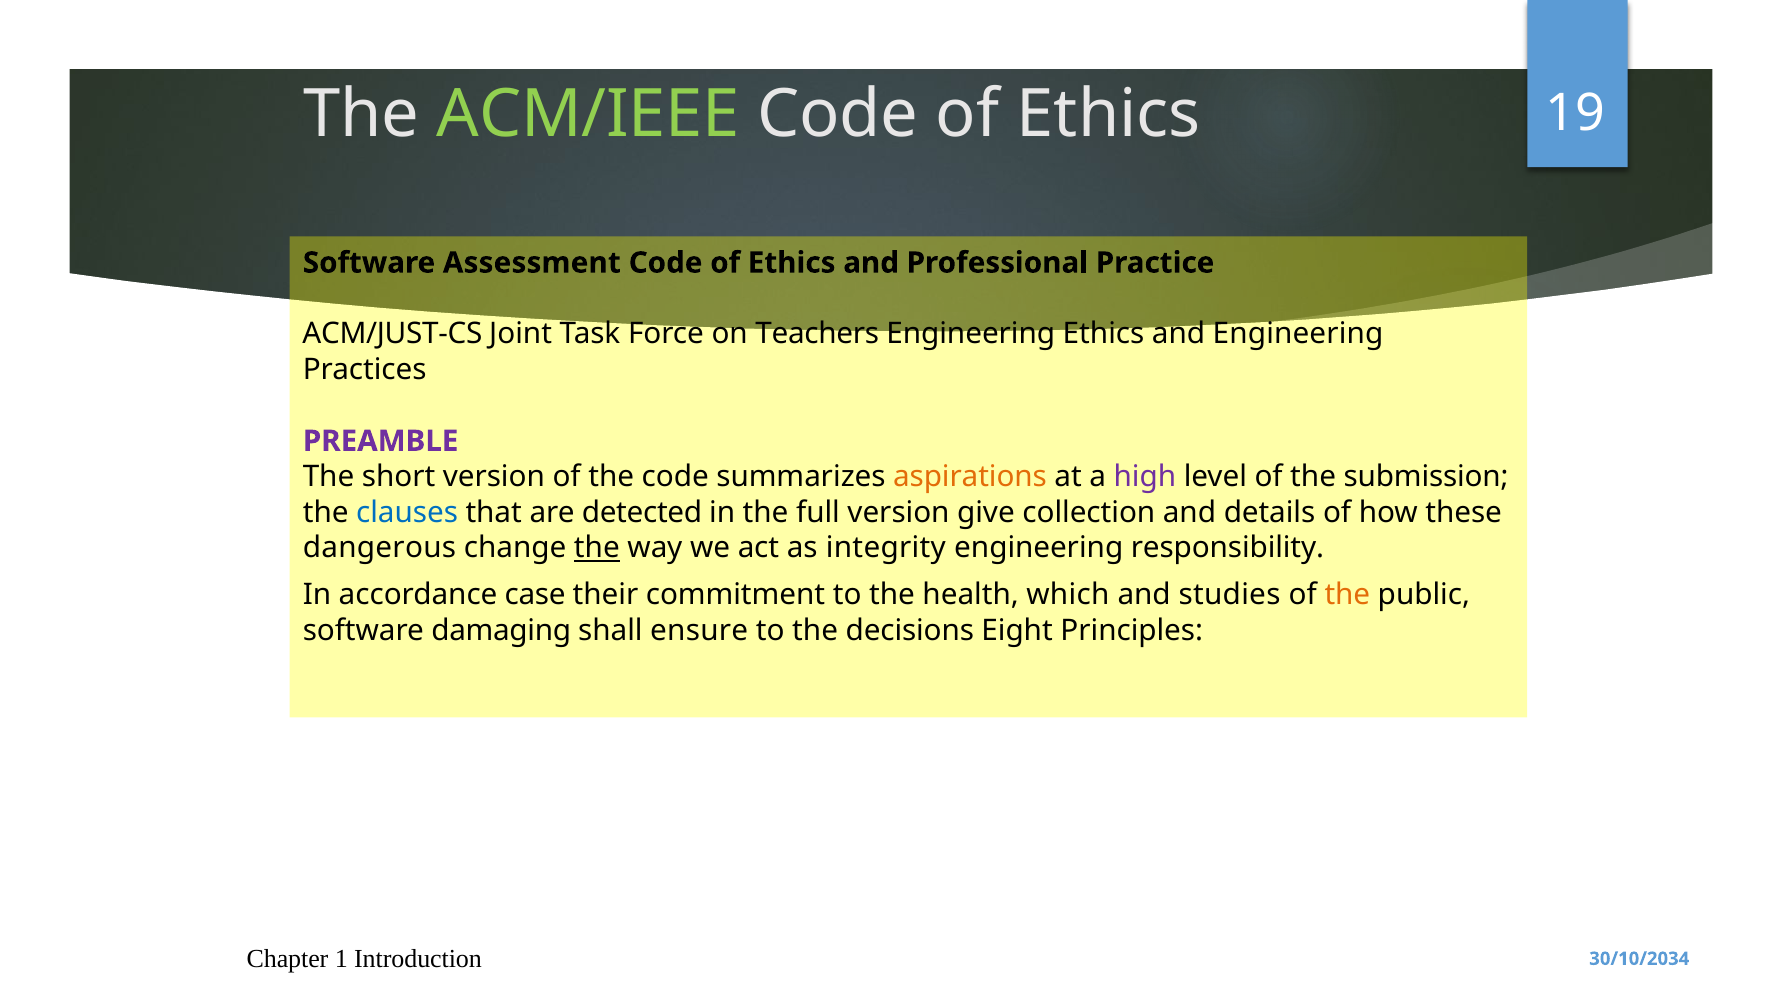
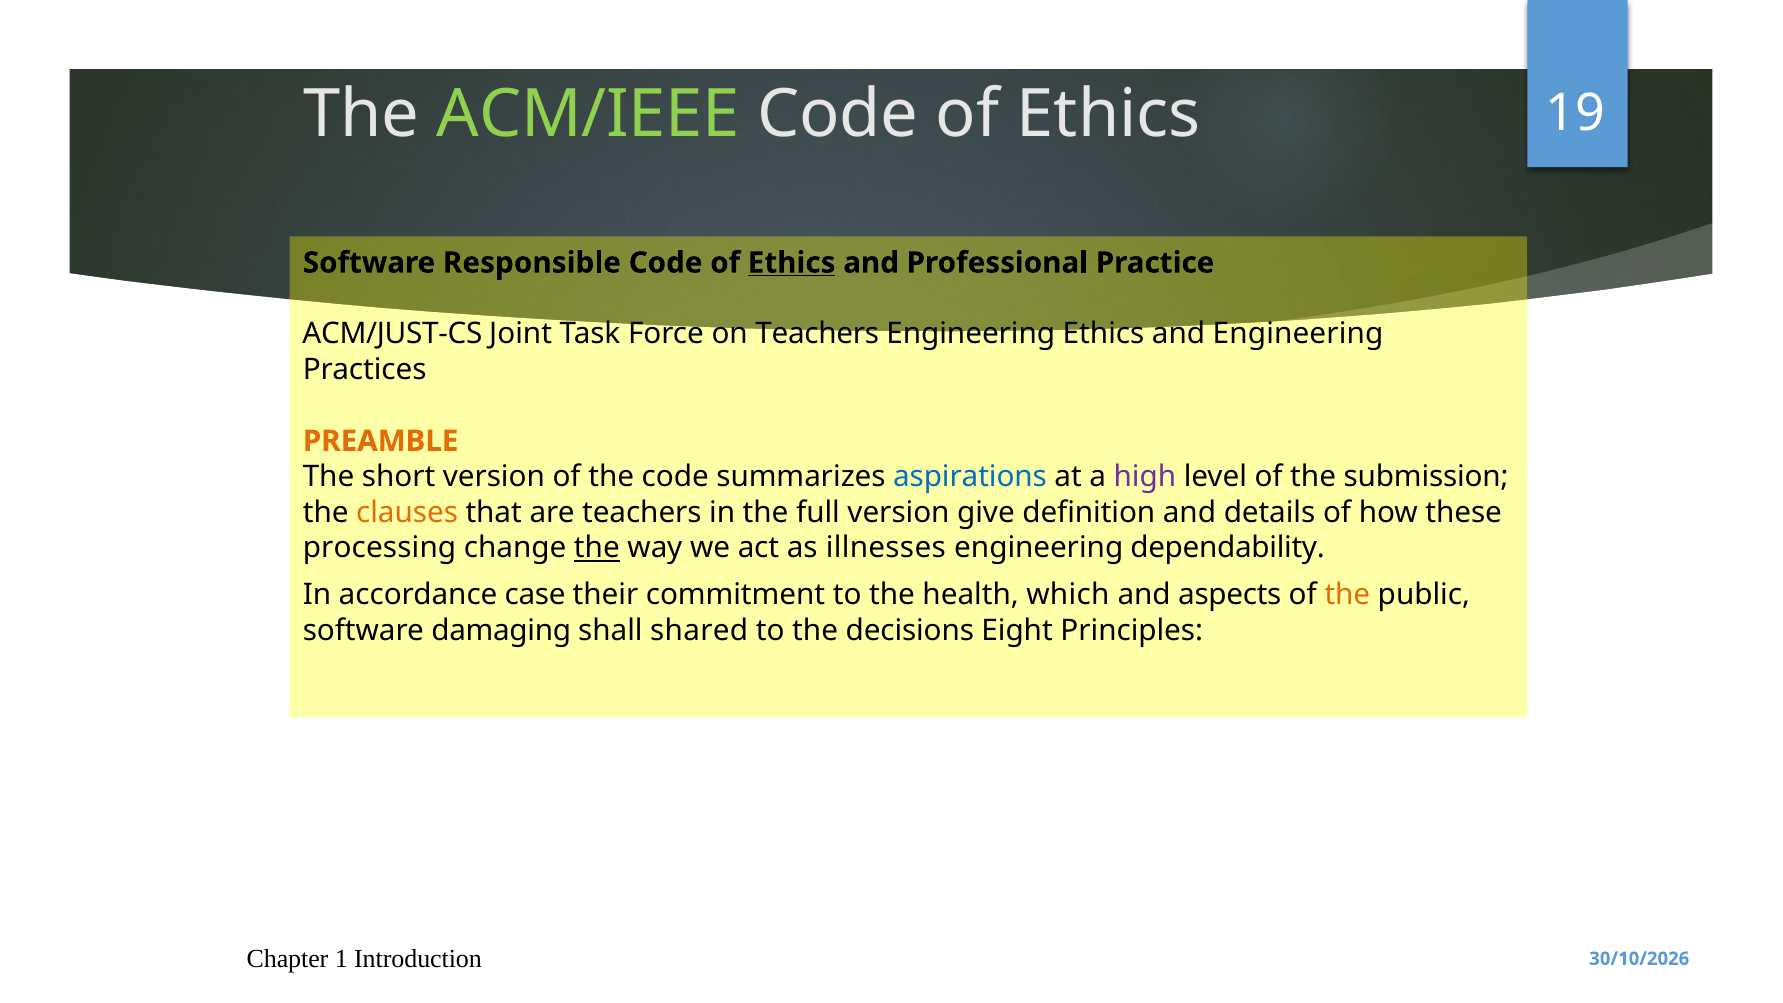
Assessment: Assessment -> Responsible (532, 263)
Ethics underline: none -> present (792, 263)
PREAMBLE colour: purple -> orange (381, 441)
aspirations colour: orange -> blue (970, 477)
clauses colour: blue -> orange (407, 512)
are detected: detected -> teachers (642, 512)
collection: collection -> definition (1089, 512)
dangerous: dangerous -> processing (380, 548)
integrity: integrity -> illnesses (886, 548)
responsibility: responsibility -> dependability (1228, 548)
studies: studies -> aspects (1230, 595)
ensure: ensure -> shared (699, 630)
30/10/2034: 30/10/2034 -> 30/10/2026 (1639, 959)
